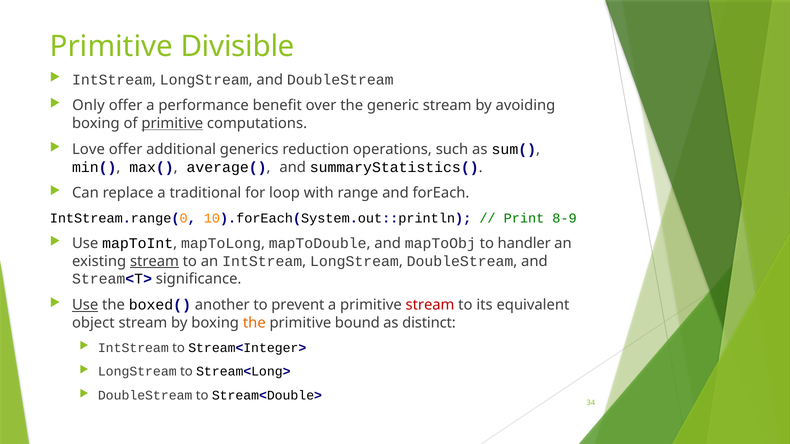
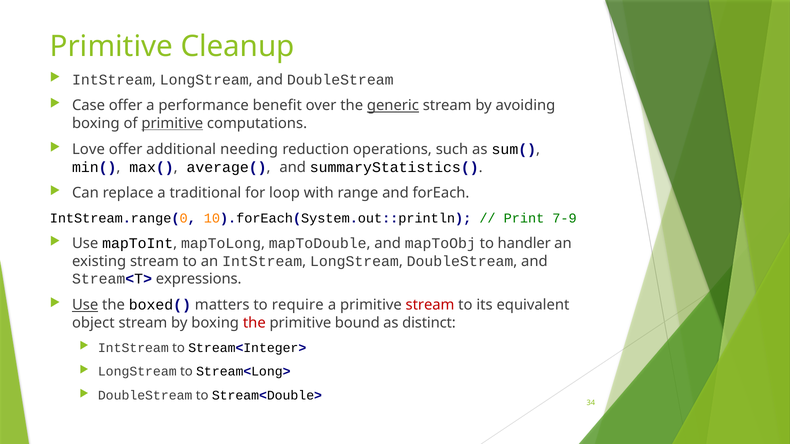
Divisible: Divisible -> Cleanup (238, 46)
Only: Only -> Case (89, 106)
generic underline: none -> present (393, 106)
generics: generics -> needing (249, 149)
8-9: 8-9 -> 7-9 (565, 218)
stream underline: present -> none (154, 262)
significance: significance -> expressions (199, 279)
another: another -> matters (222, 305)
prevent: prevent -> require (298, 305)
the colour: orange -> red (254, 323)
